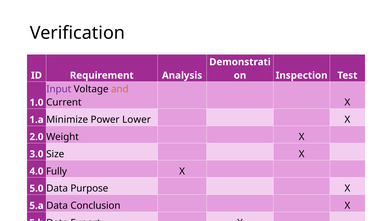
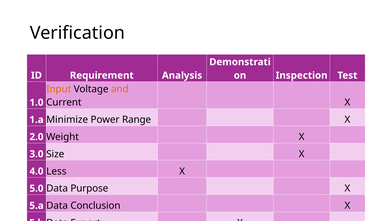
Input colour: purple -> orange (59, 89)
Lower: Lower -> Range (137, 119)
Fully: Fully -> Less (56, 171)
